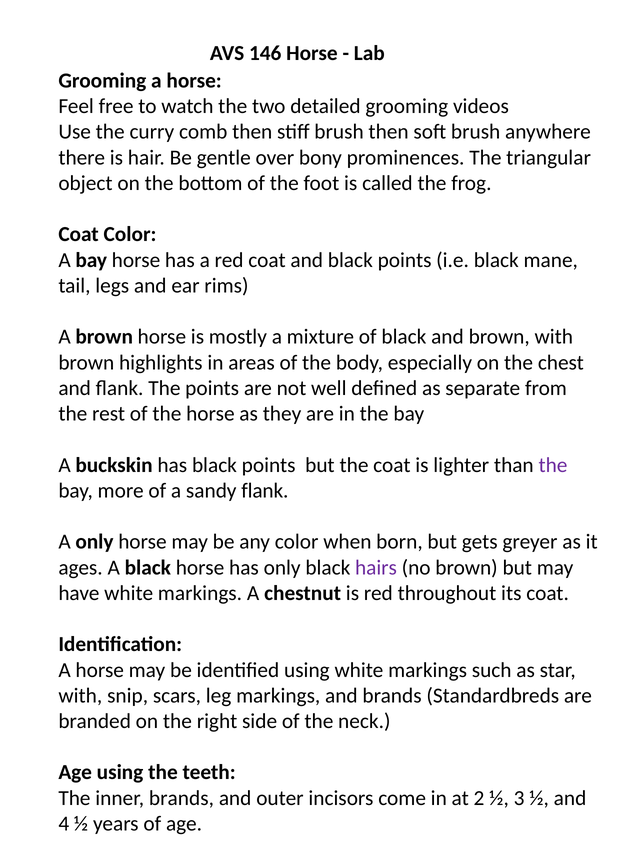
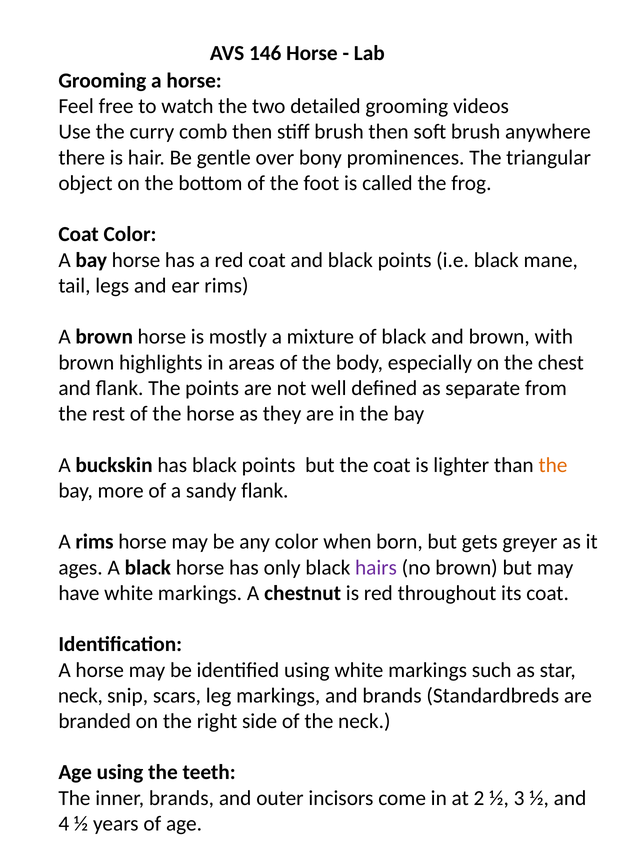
the colour: purple -> orange (553, 465)
A only: only -> rims (95, 541)
with: with -> neck (80, 695)
